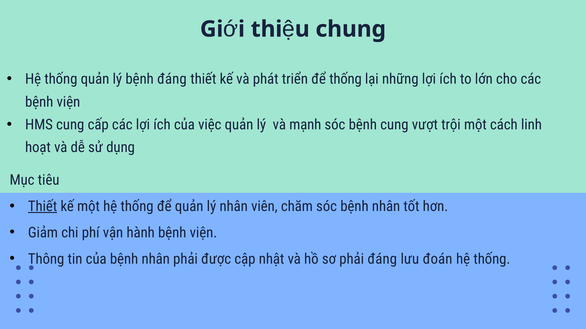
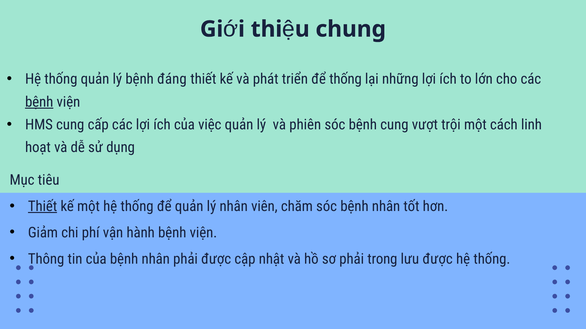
bệnh underline: none -> present (39, 102)
mạnh: mạnh -> phiên (305, 125)
phải đáng: đáng -> trong (382, 259)
lưu đoán: đoán -> được (438, 259)
